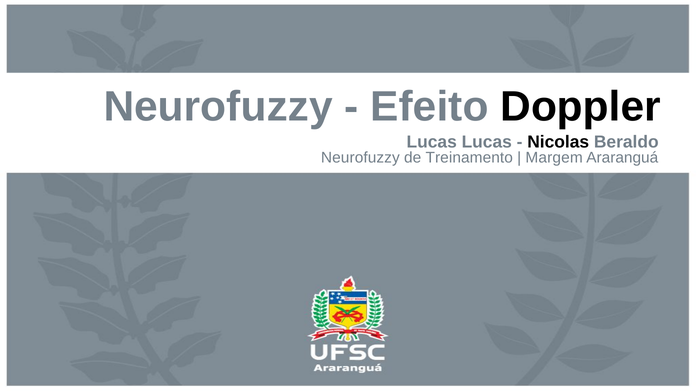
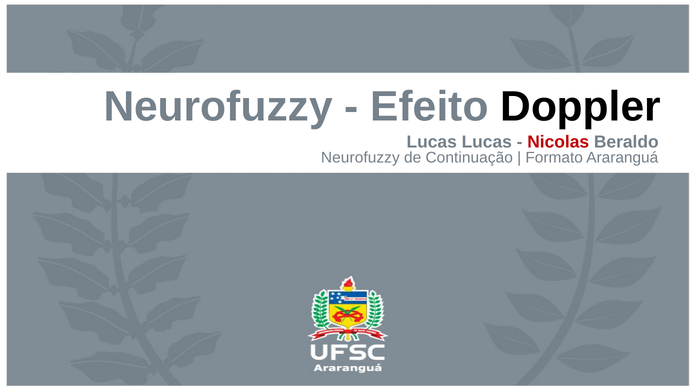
Nicolas colour: black -> red (558, 142)
Treinamento: Treinamento -> Continuação (469, 158)
Margem: Margem -> Formato (554, 158)
